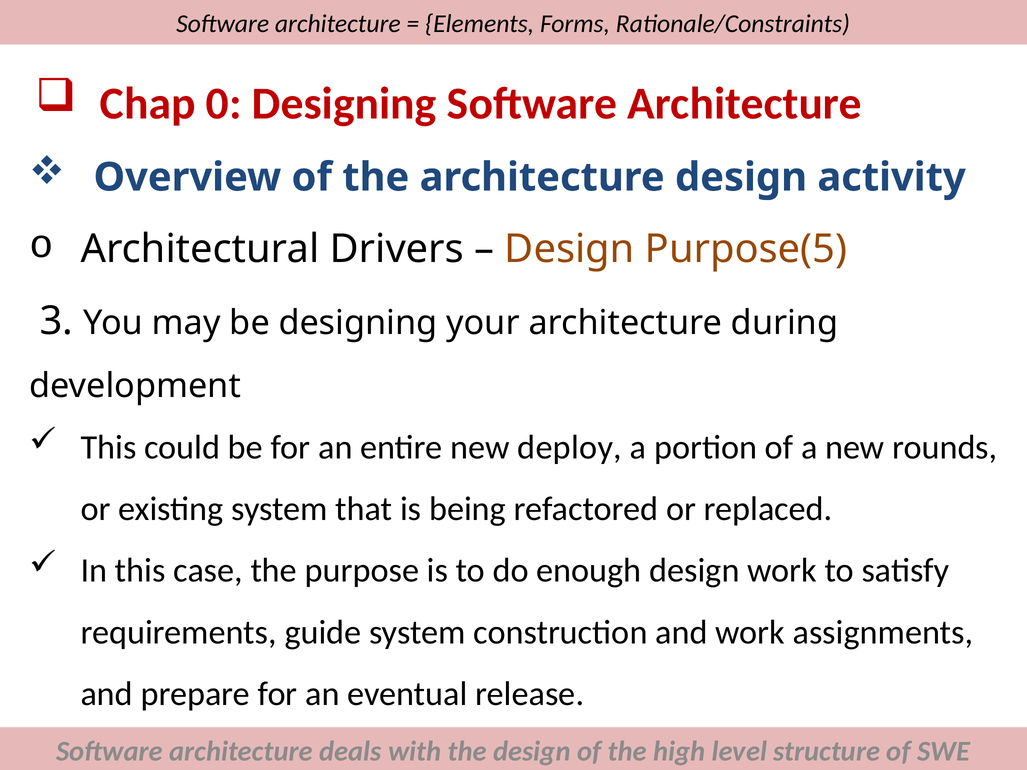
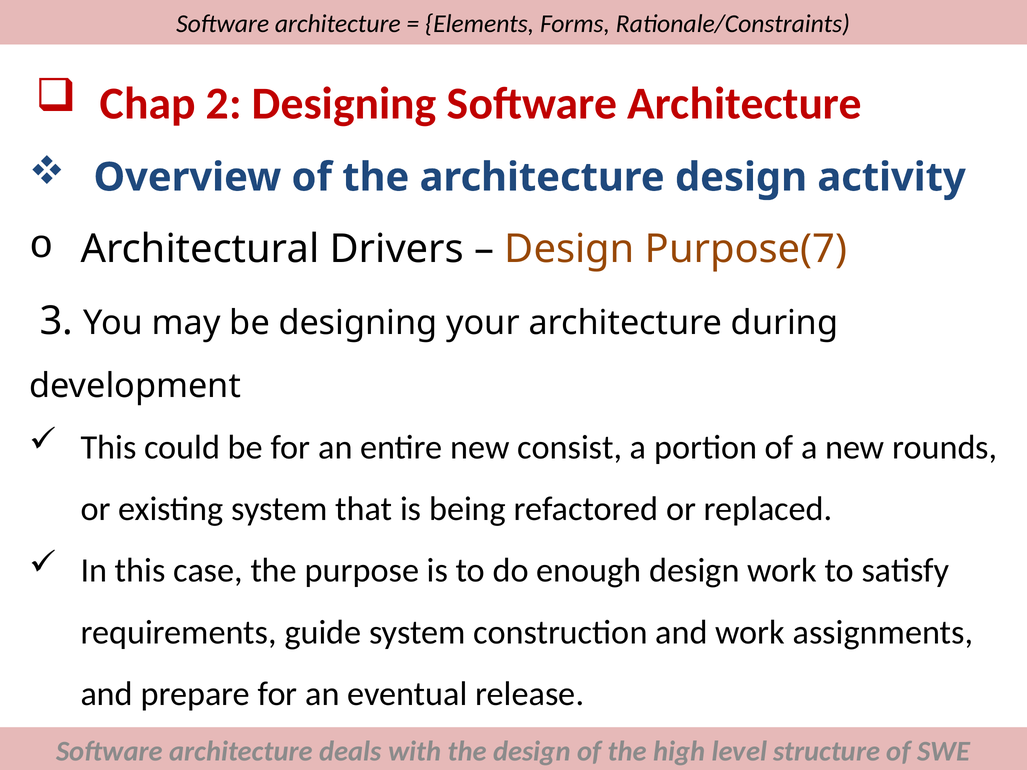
0: 0 -> 2 (224, 104)
Purpose(5: Purpose(5 -> Purpose(7 (746, 249)
deploy: deploy -> consist (570, 448)
